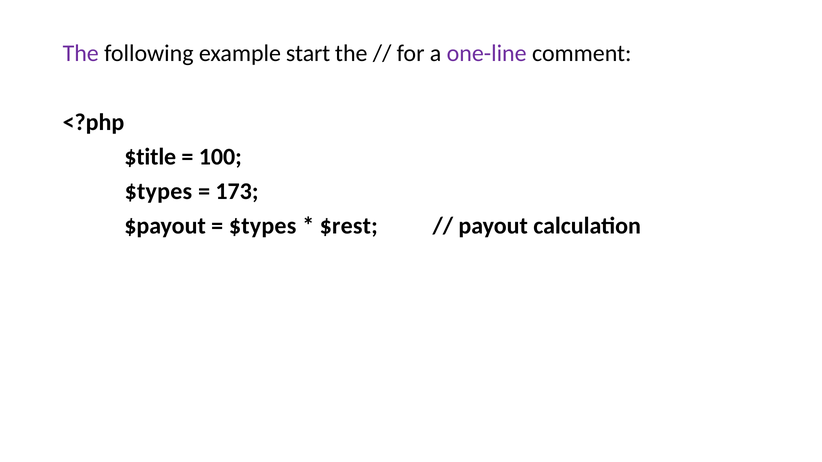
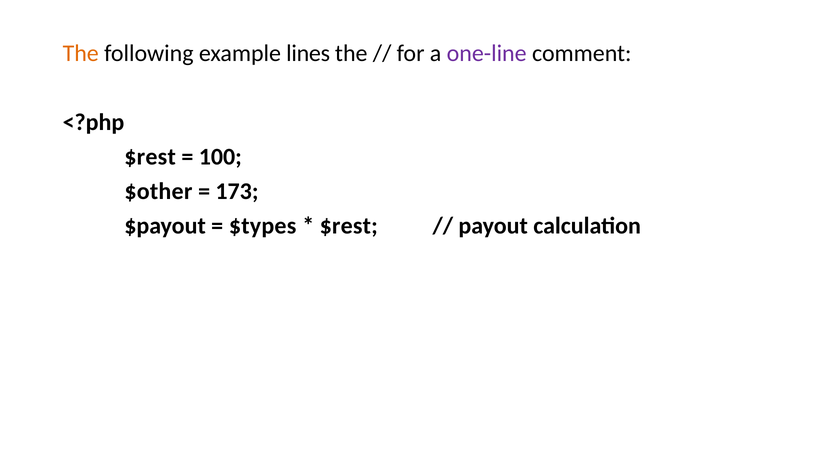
The colour: purple -> orange (81, 54)
start: start -> lines (308, 54)
$title: $title -> $rest (150, 157)
$types: $types -> $other (158, 191)
